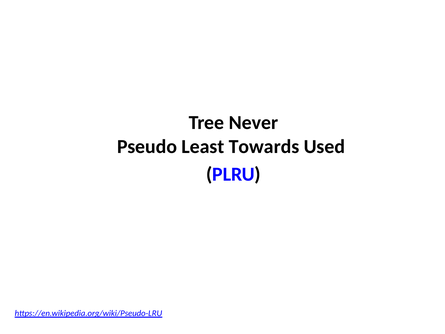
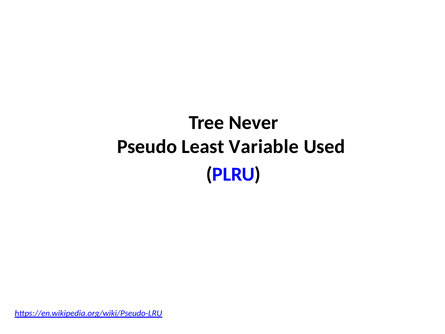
Towards: Towards -> Variable (264, 146)
